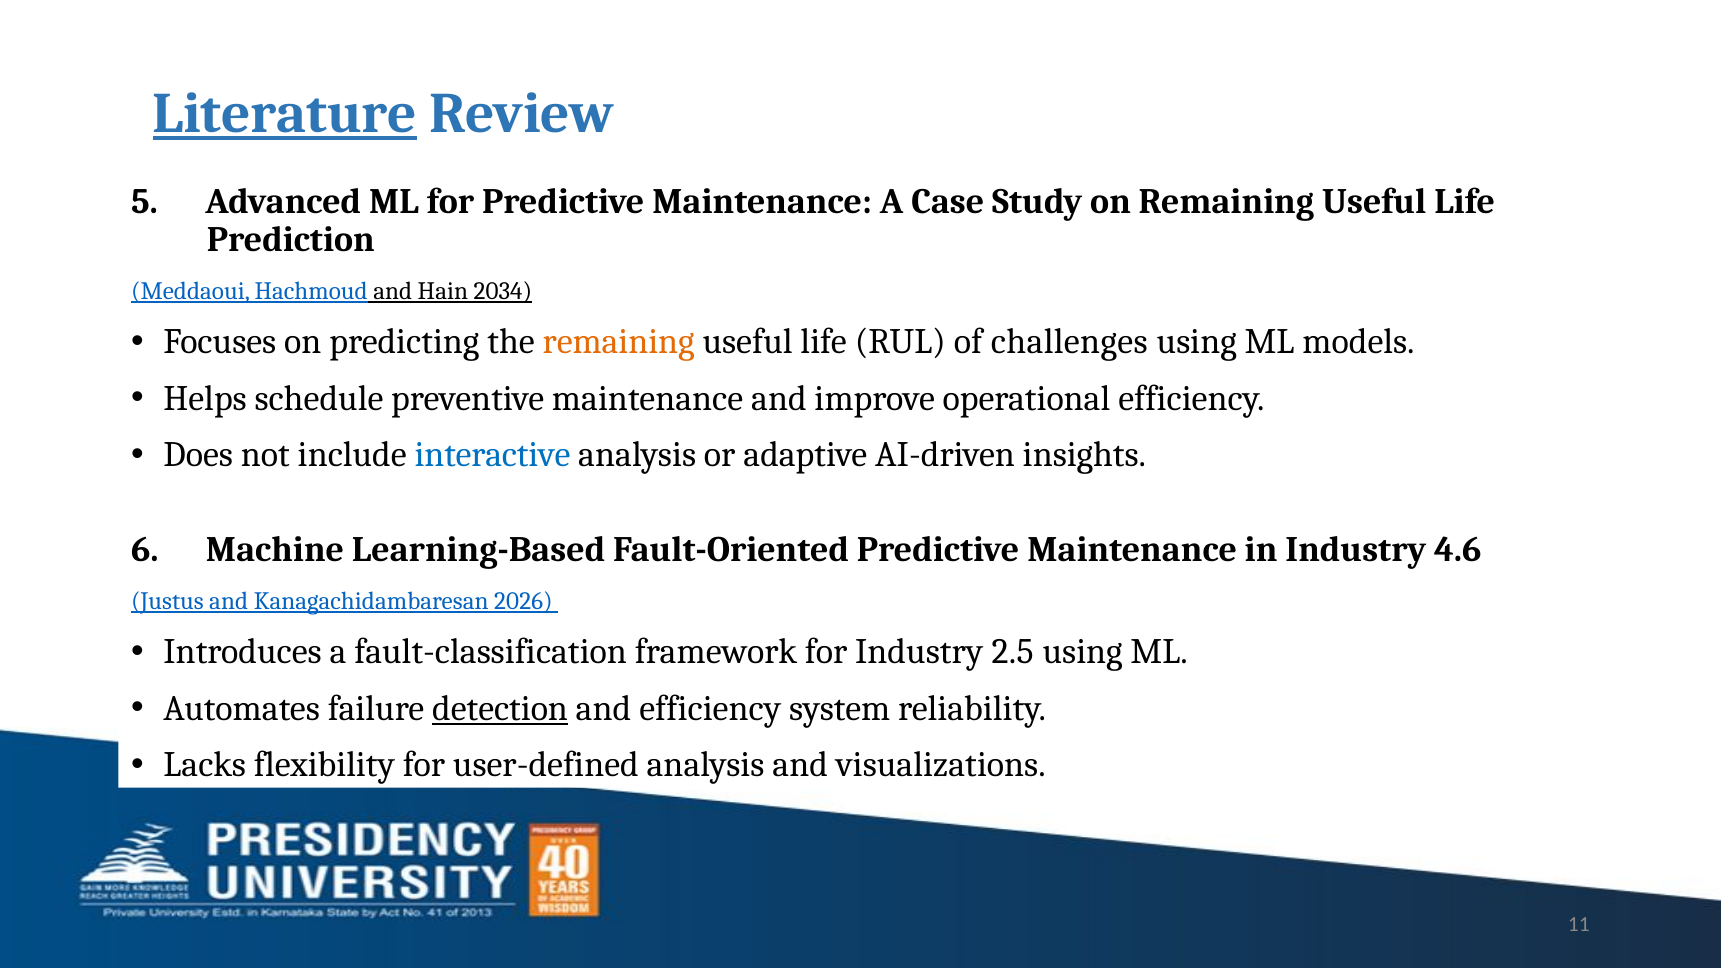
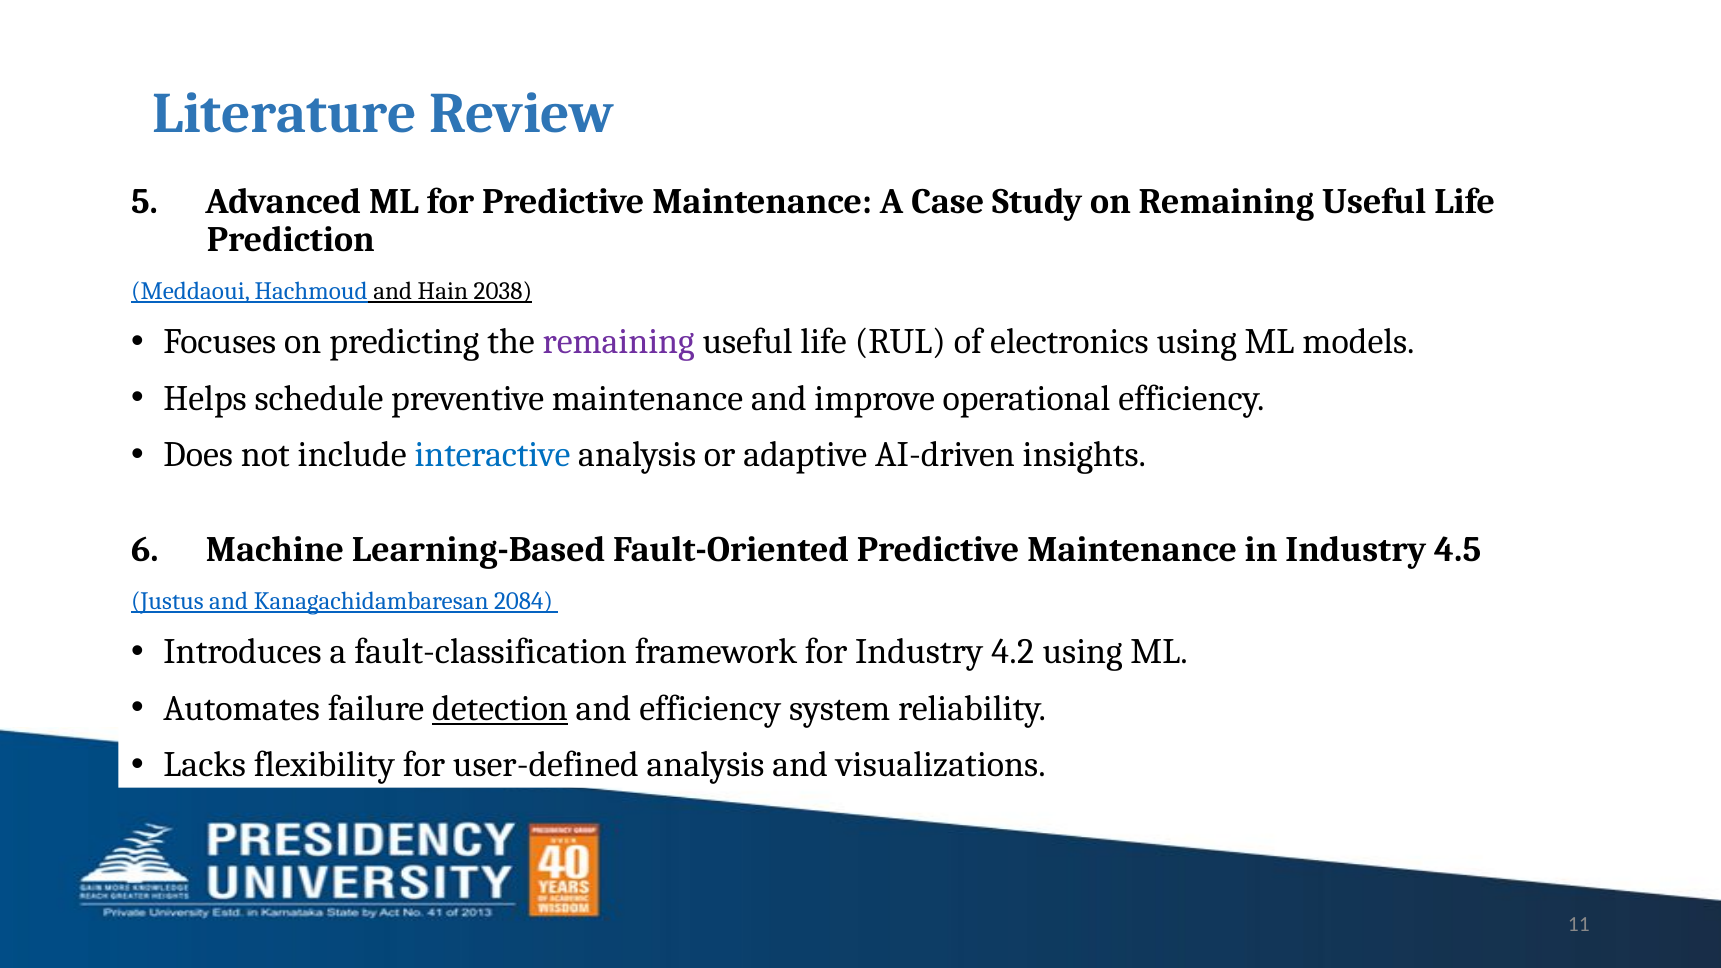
Literature underline: present -> none (285, 113)
2034: 2034 -> 2038 (503, 291)
remaining colour: orange -> purple (619, 342)
challenges: challenges -> electronics (1069, 342)
4.6: 4.6 -> 4.5 (1458, 550)
2026: 2026 -> 2084 (524, 601)
2.5: 2.5 -> 4.2 (1013, 652)
